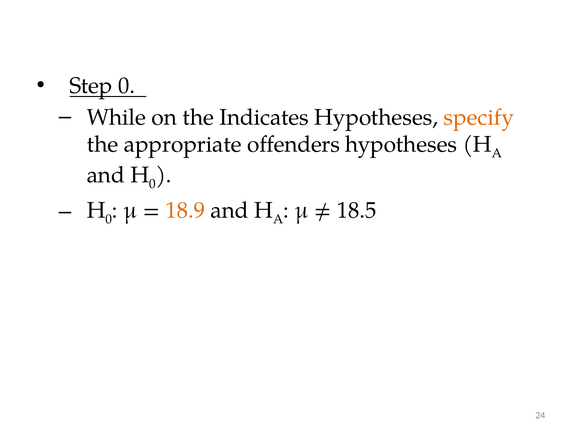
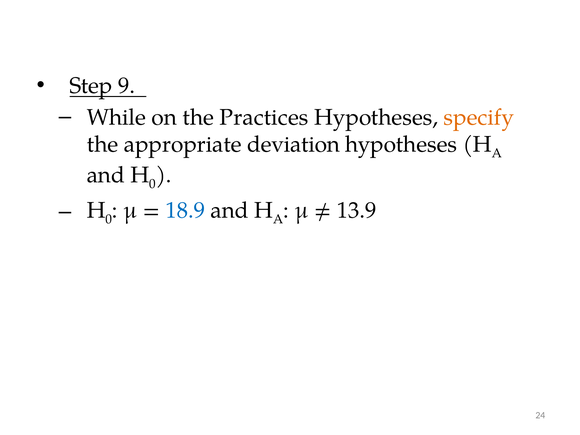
Step 0: 0 -> 9 (127, 86)
Indicates: Indicates -> Practices (264, 117)
offenders: offenders -> deviation (294, 144)
18.9 colour: orange -> blue (185, 210)
18.5: 18.5 -> 13.9 (357, 210)
